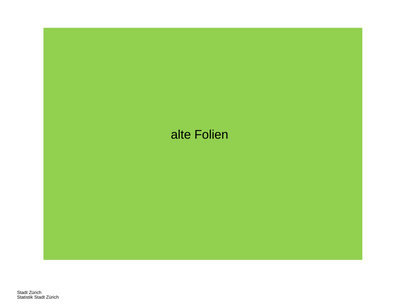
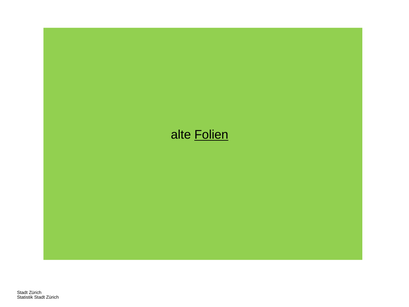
Folien underline: none -> present (211, 135)
